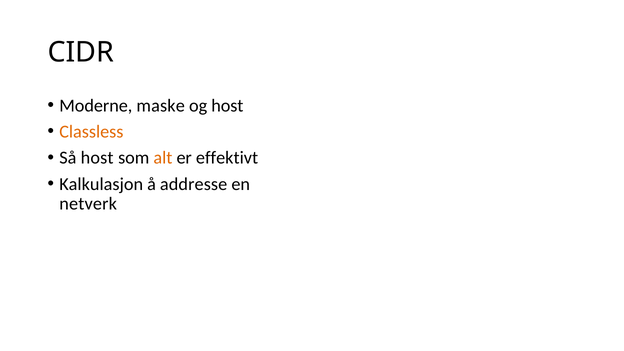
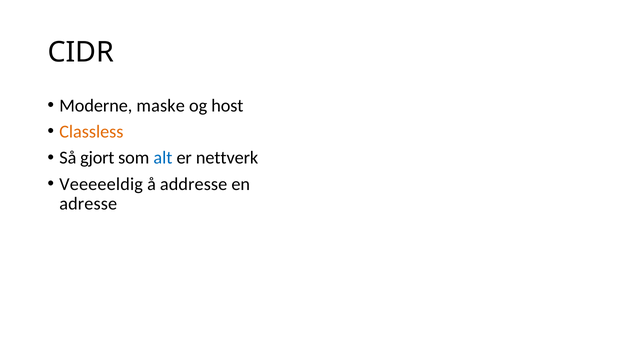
Så host: host -> gjort (97, 158)
alt colour: orange -> blue (163, 158)
effektivt: effektivt -> nettverk (227, 158)
Kalkulasjon: Kalkulasjon -> Veeeeeldig (101, 184)
netverk: netverk -> adresse (88, 204)
